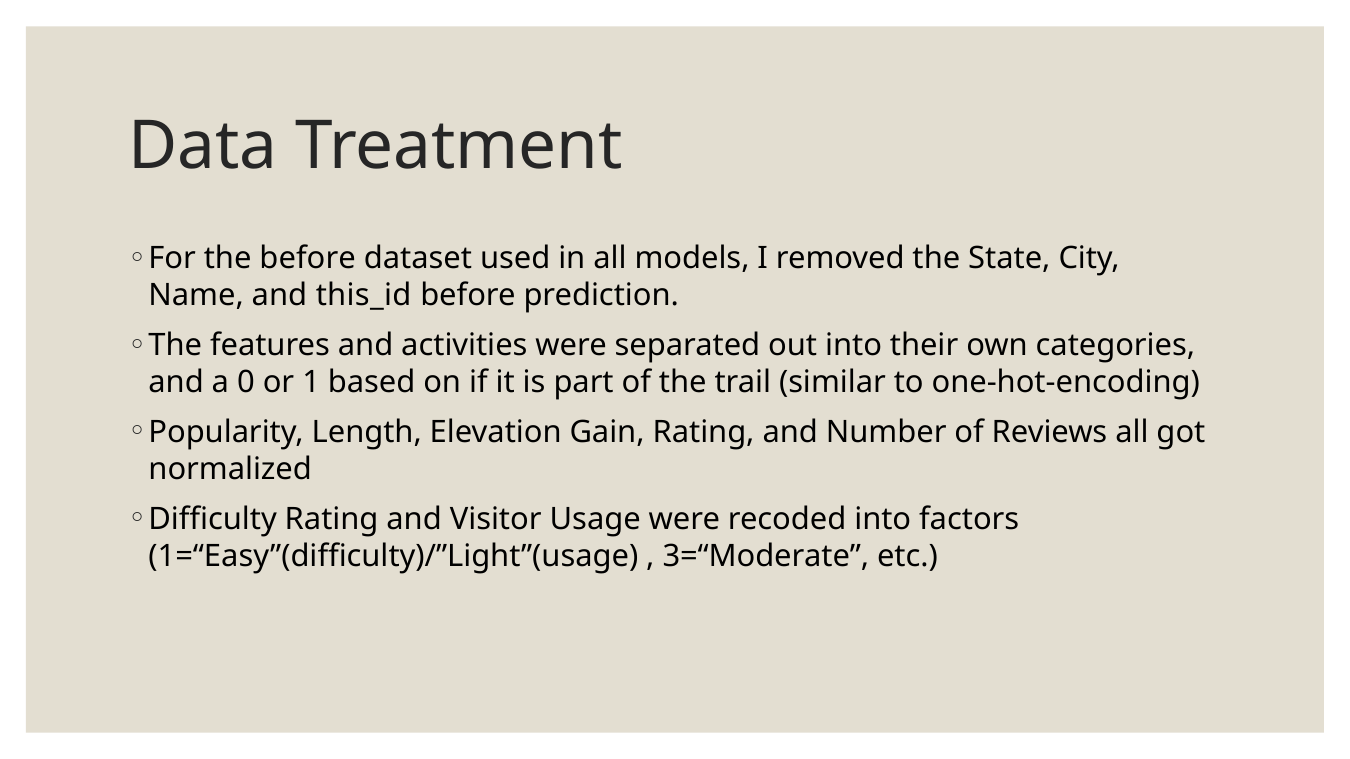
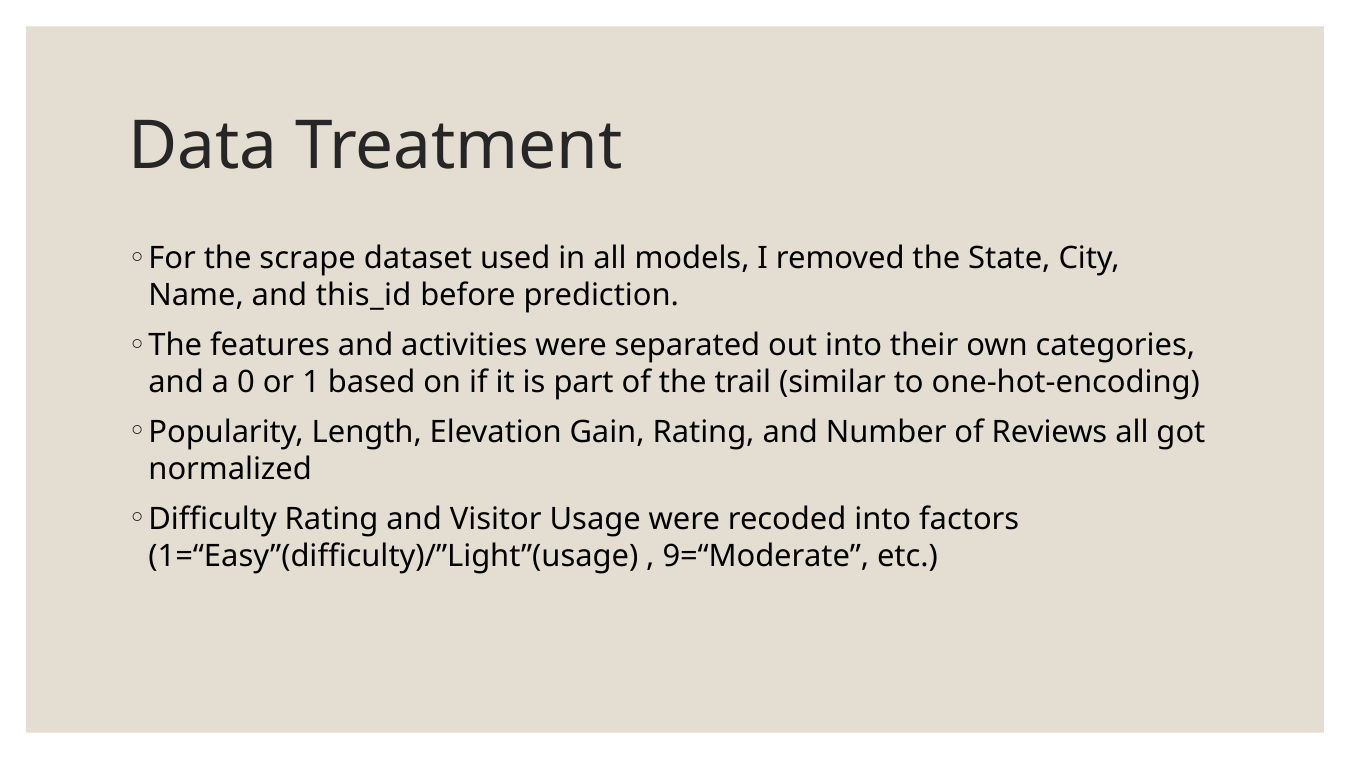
the before: before -> scrape (308, 259)
3=“Moderate: 3=“Moderate -> 9=“Moderate (766, 556)
